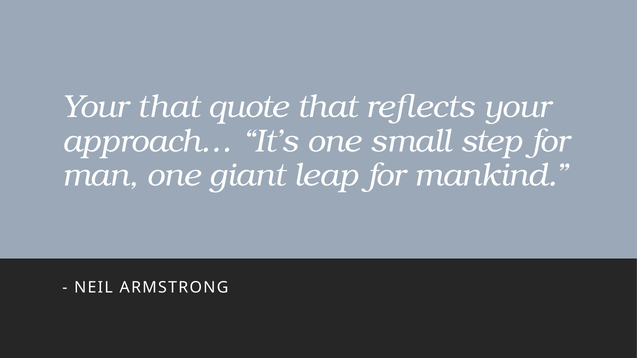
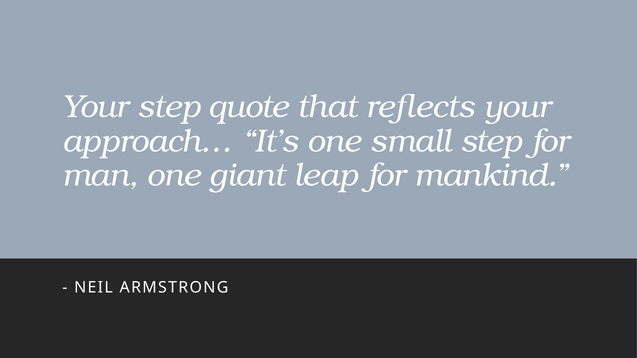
Your that: that -> step (169, 107)
